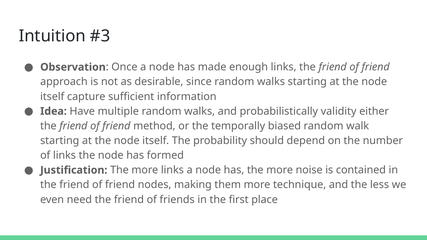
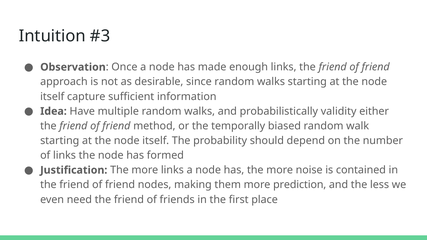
technique: technique -> prediction (300, 185)
